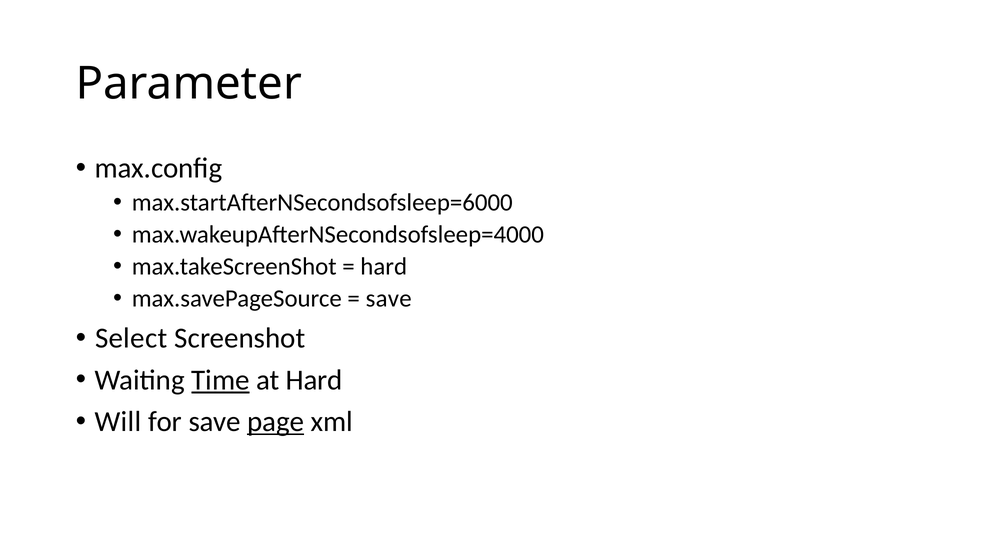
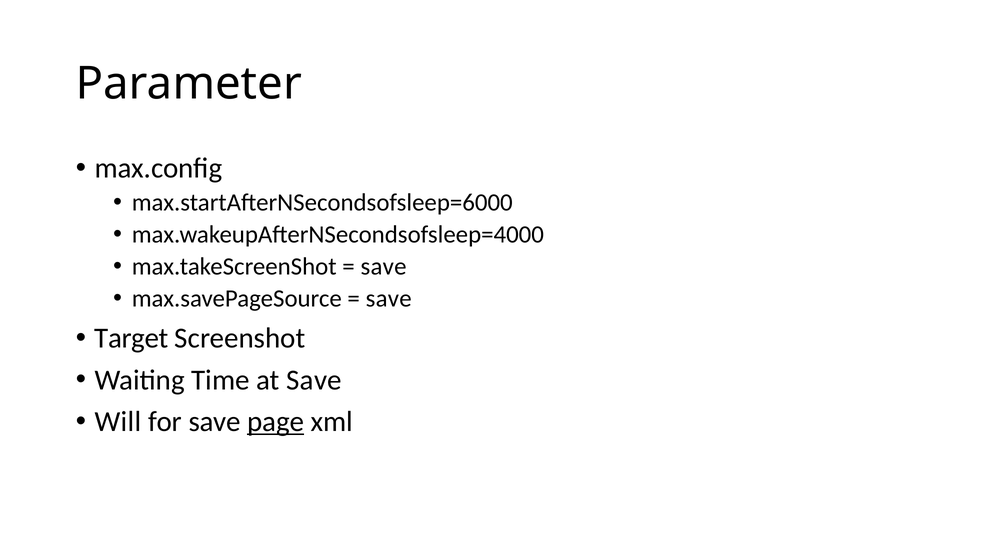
hard: hard -> save (384, 267)
Select: Select -> Target (131, 338)
Time underline: present -> none (220, 380)
at Hard: Hard -> Save (314, 380)
